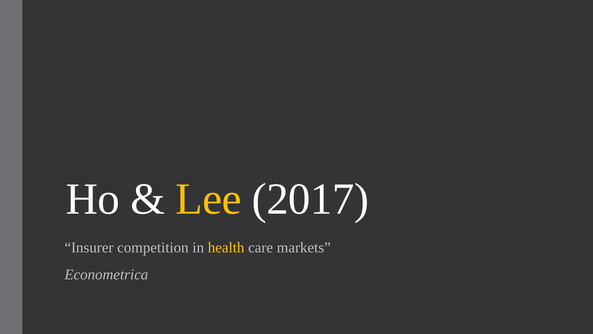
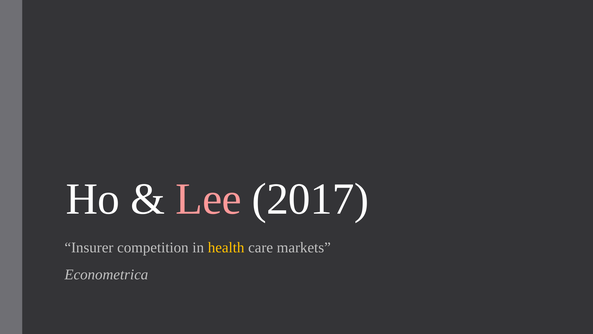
Lee colour: yellow -> pink (209, 199)
